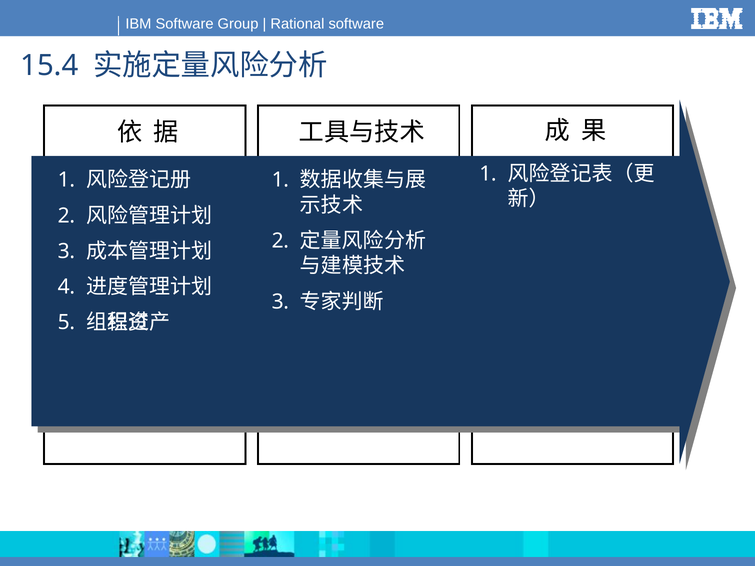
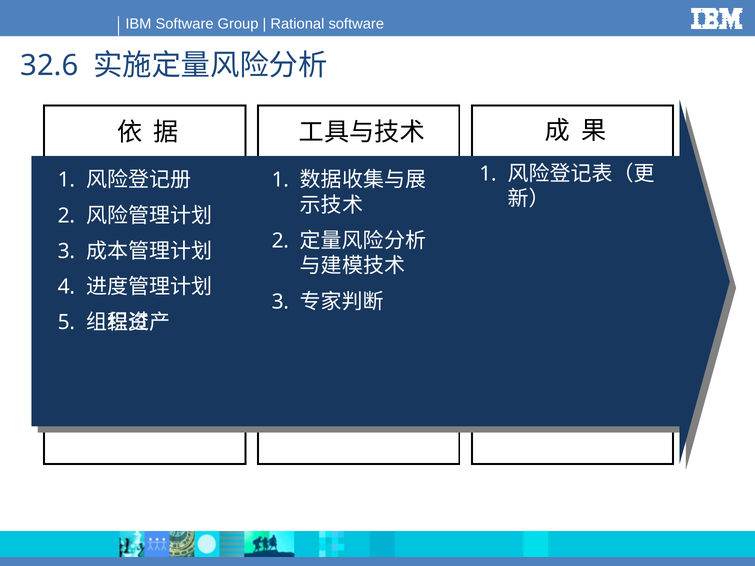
15.4: 15.4 -> 32.6 (49, 66)
